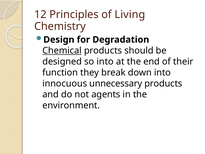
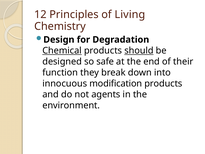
should underline: none -> present (139, 51)
so into: into -> safe (105, 61)
unnecessary: unnecessary -> modification (116, 83)
